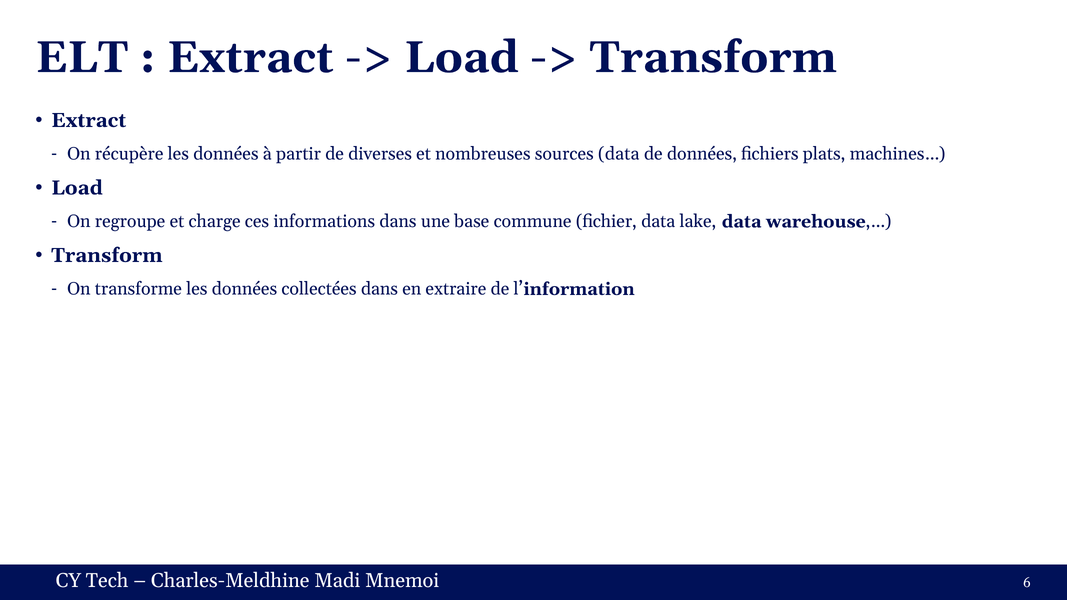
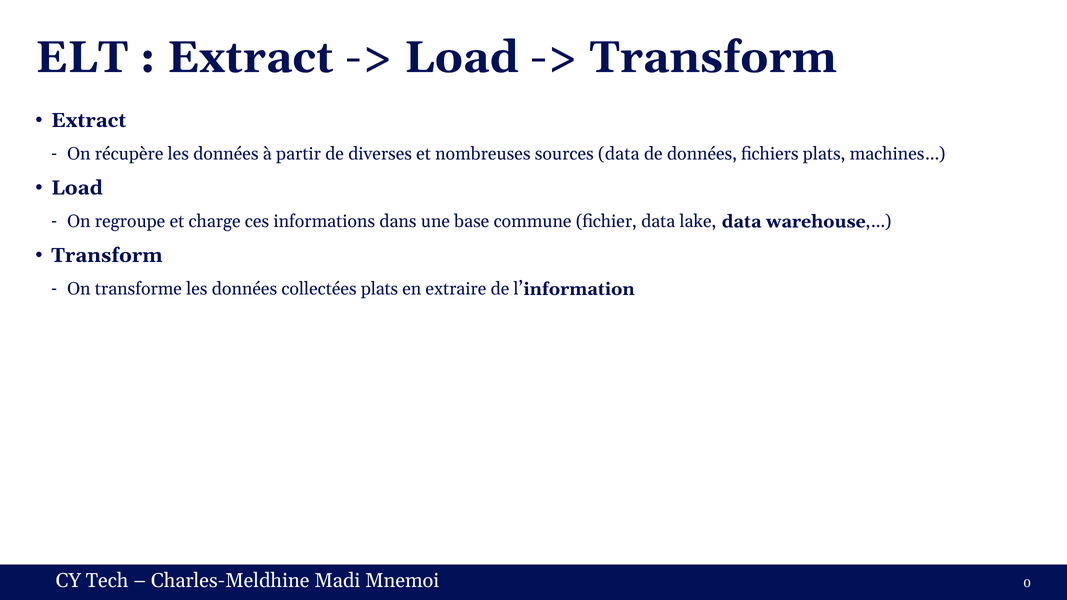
collectées dans: dans -> plats (380, 289)
6: 6 -> 0 (1027, 583)
